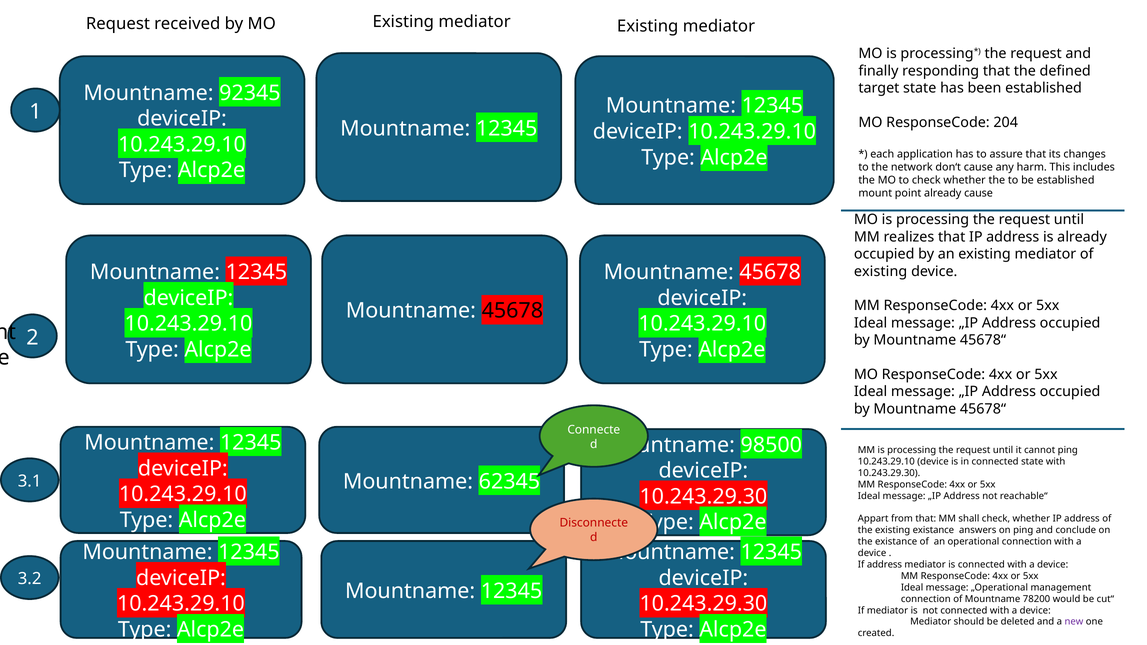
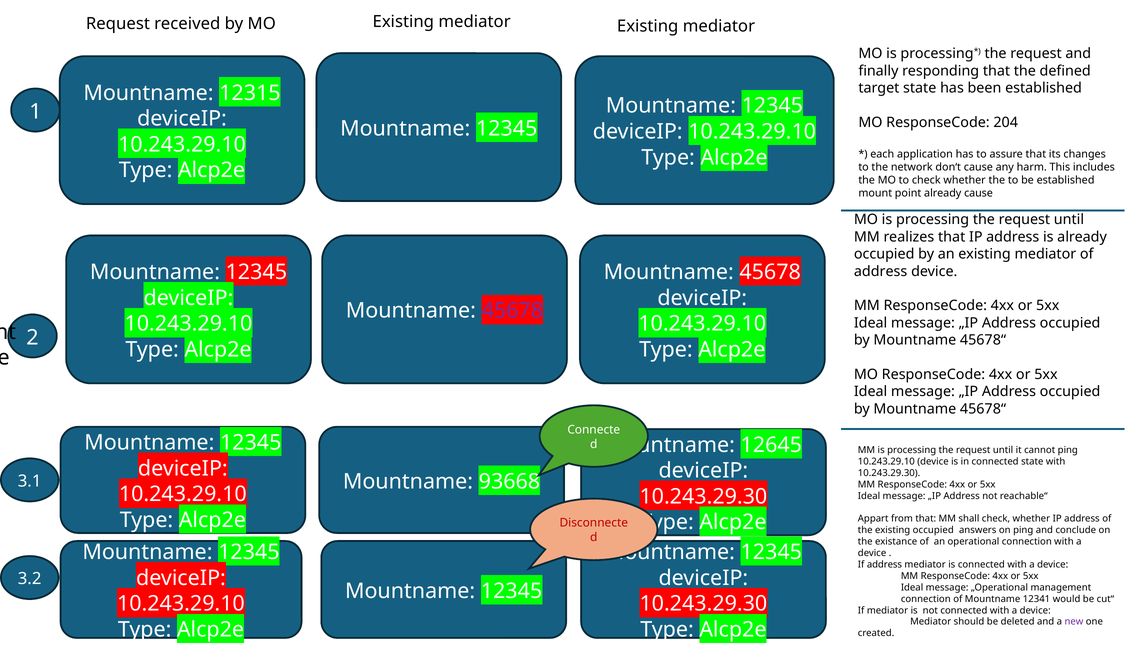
92345: 92345 -> 12315 (250, 93)
existing: existing -> address (881, 271)
45678 colour: black -> purple (512, 311)
98500: 98500 -> 12645 (771, 445)
62345: 62345 -> 93668 (509, 482)
existing existance: existance -> occupied (933, 530)
78200: 78200 -> 12341 (1037, 599)
